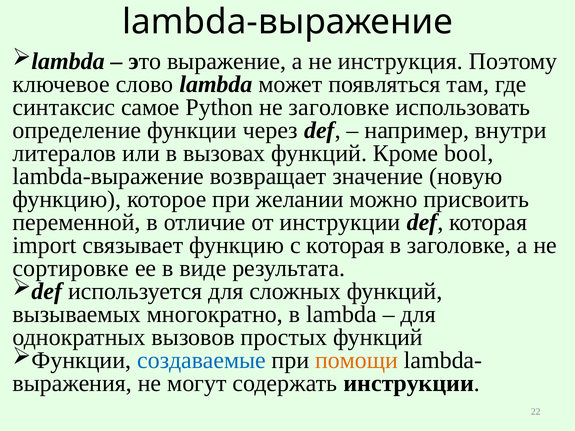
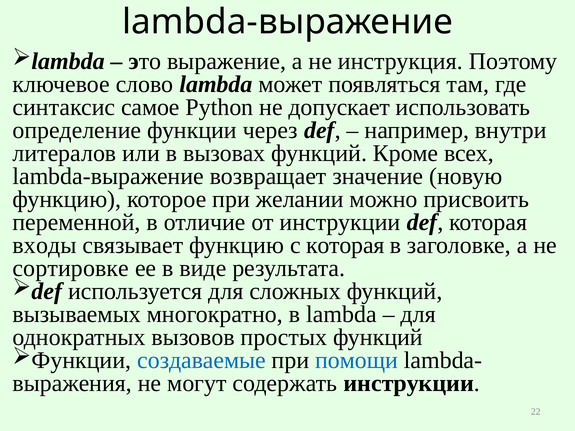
не заголовке: заголовке -> допускает (339, 107)
bool: bool -> всех (469, 153)
import: import -> входы (44, 245)
помощи colour: orange -> blue (357, 360)
